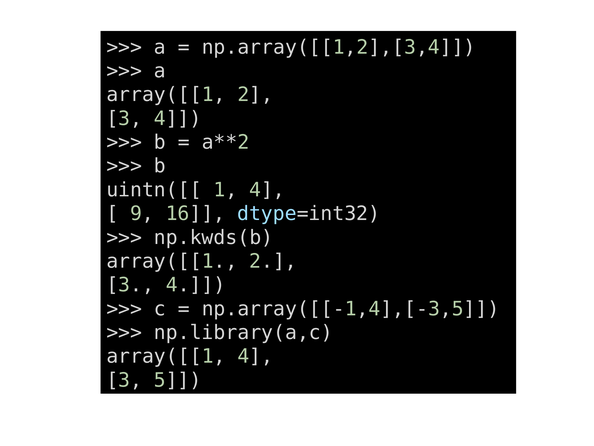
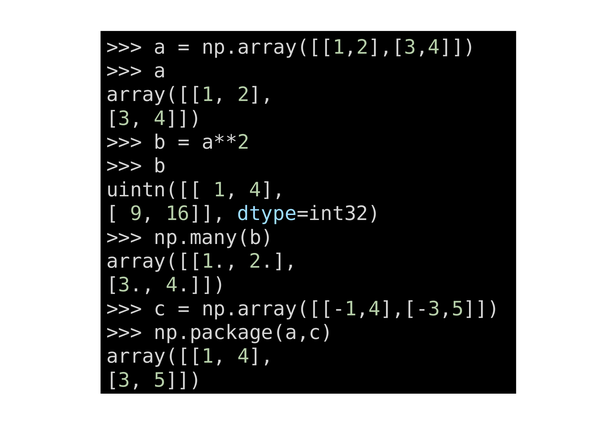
np.kwds(b: np.kwds(b -> np.many(b (214, 237)
np.library(a,c: np.library(a,c -> np.package(a,c (243, 332)
